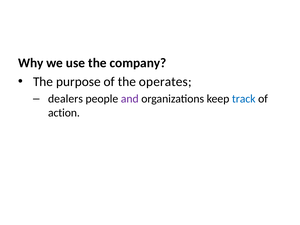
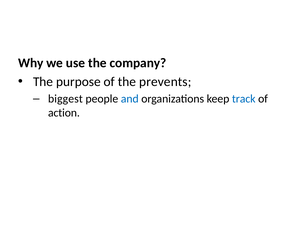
operates: operates -> prevents (165, 82)
dealers: dealers -> biggest (65, 99)
and colour: purple -> blue (130, 99)
